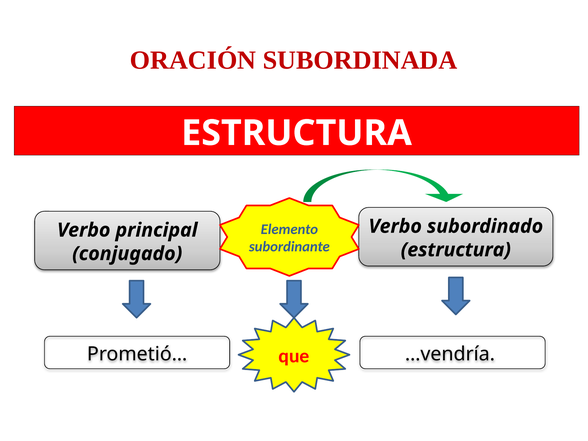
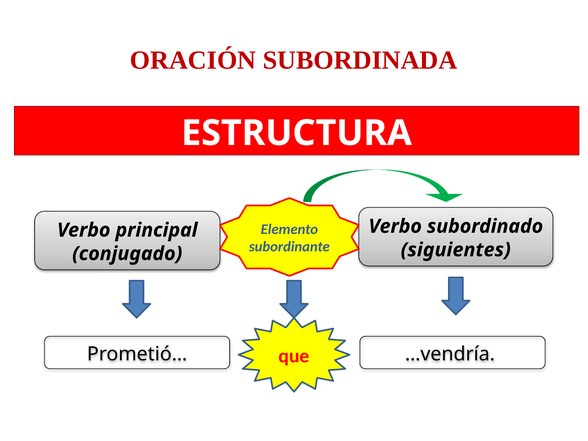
estructura: estructura -> siguientes (456, 250)
